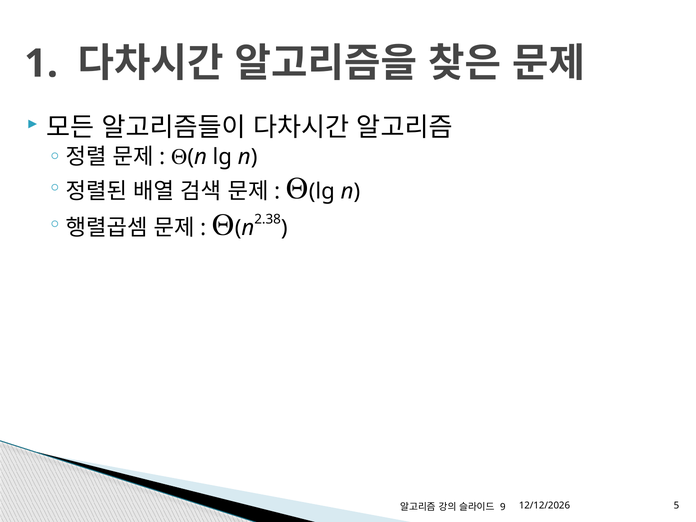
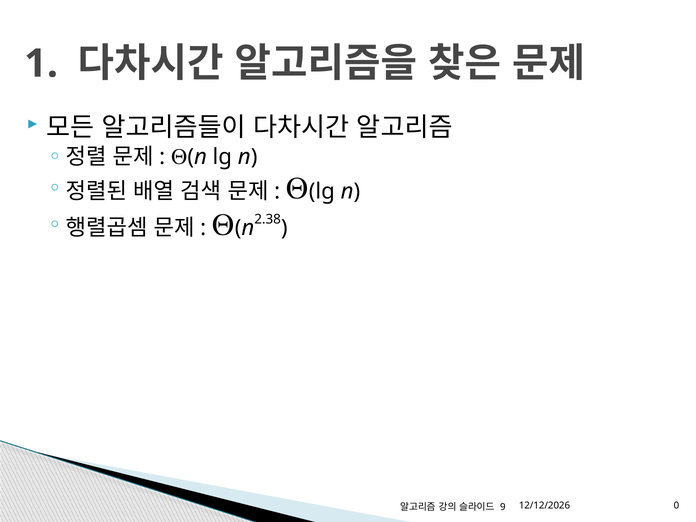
5: 5 -> 0 (676, 505)
